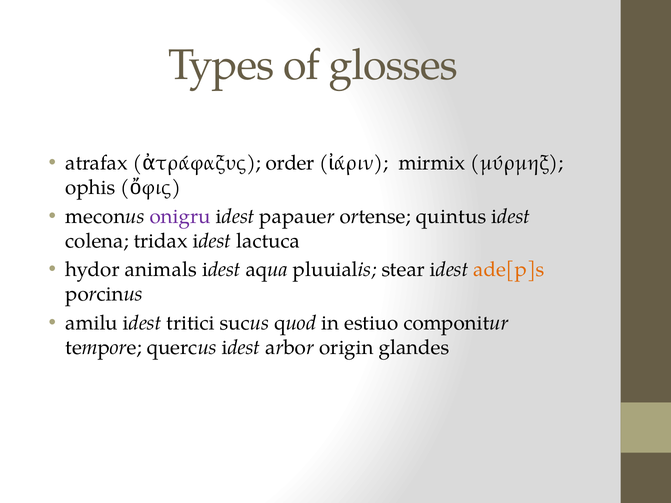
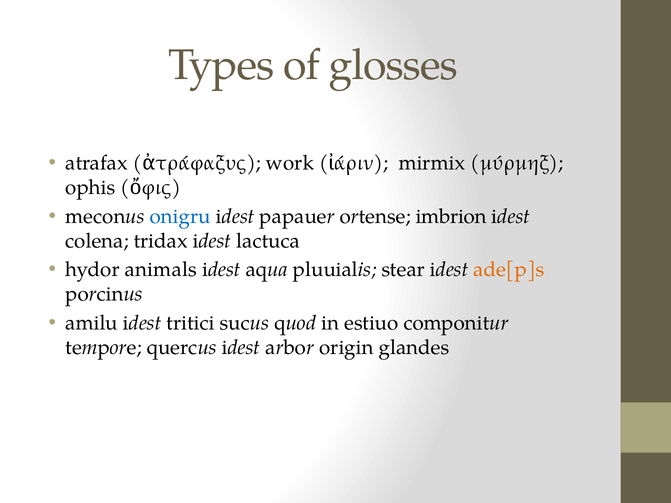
order: order -> work (290, 163)
onigru colour: purple -> blue (180, 216)
quintus: quintus -> imbrion (451, 216)
